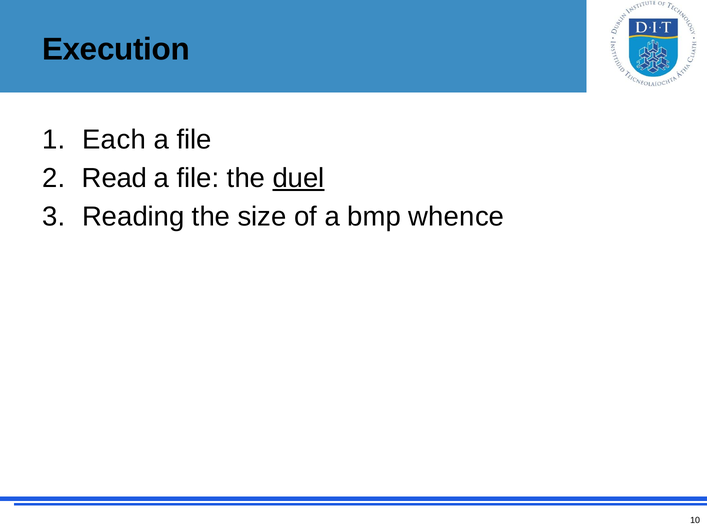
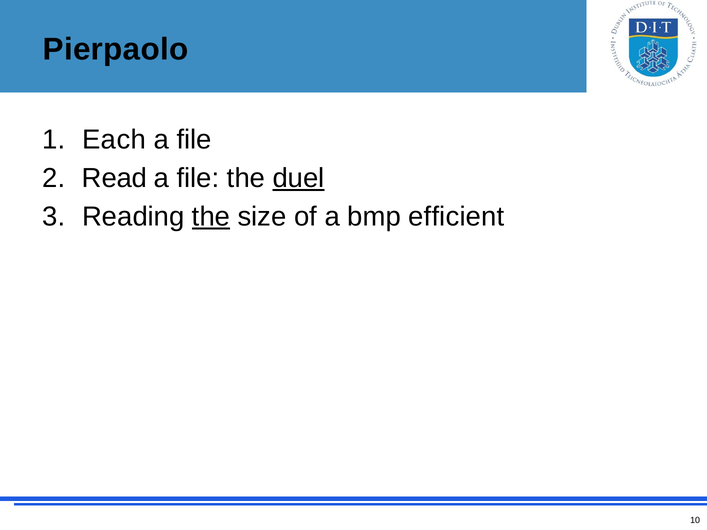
Execution: Execution -> Pierpaolo (116, 50)
the underline: none -> present (211, 217)
whence: whence -> efficient (456, 217)
